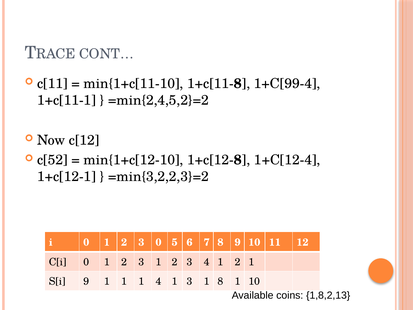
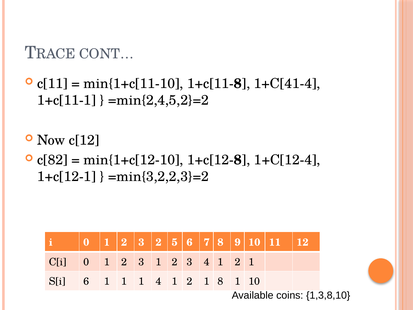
1+C[99-4: 1+C[99-4 -> 1+C[41-4 (287, 84)
c[52: c[52 -> c[82 (52, 160)
3 0: 0 -> 2 (159, 242)
S[i 9: 9 -> 6 (86, 281)
1 4 1 3: 3 -> 2 (189, 281)
1,8,2,13: 1,8,2,13 -> 1,3,8,10 (328, 295)
